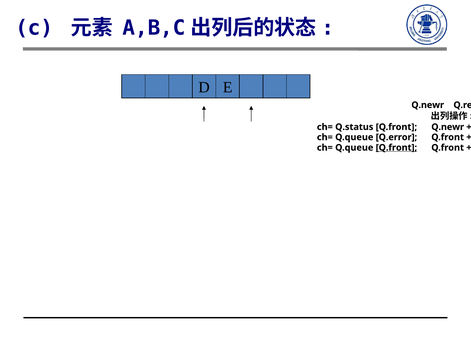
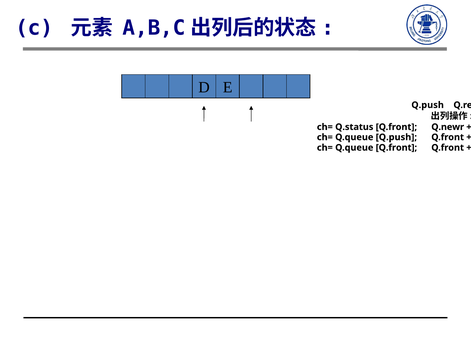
Q.newr: Q.newr -> Q.push (428, 105)
Q.queue Q.error: Q.error -> Q.push (396, 137)
Q.front underline: present -> none (396, 148)
